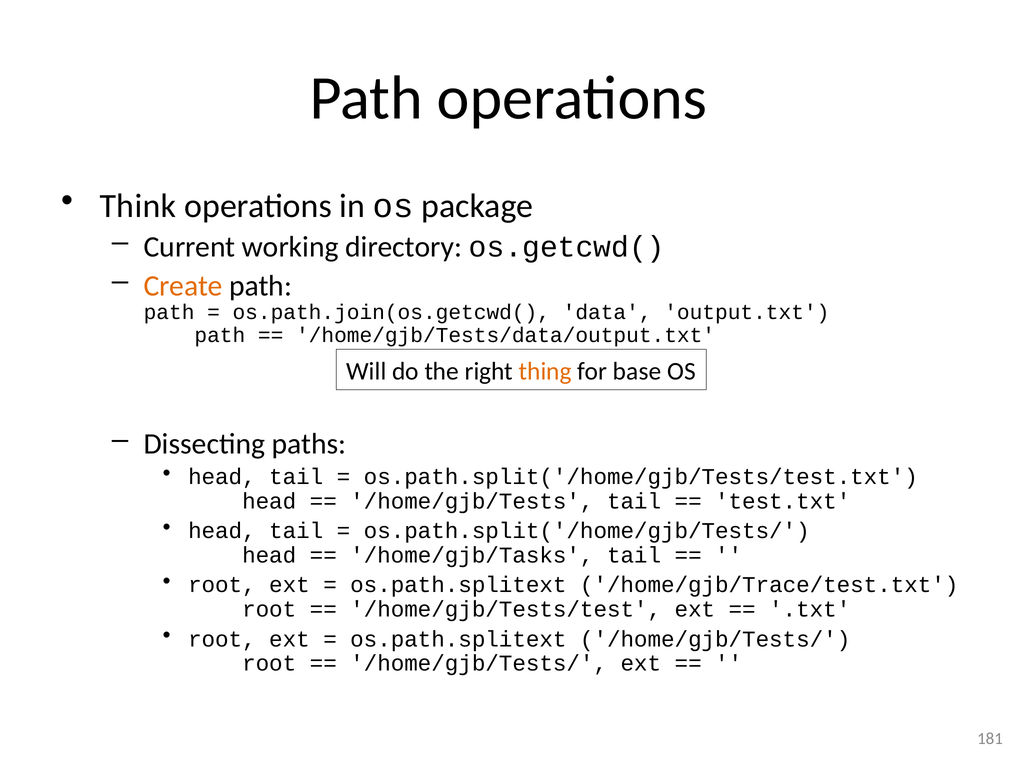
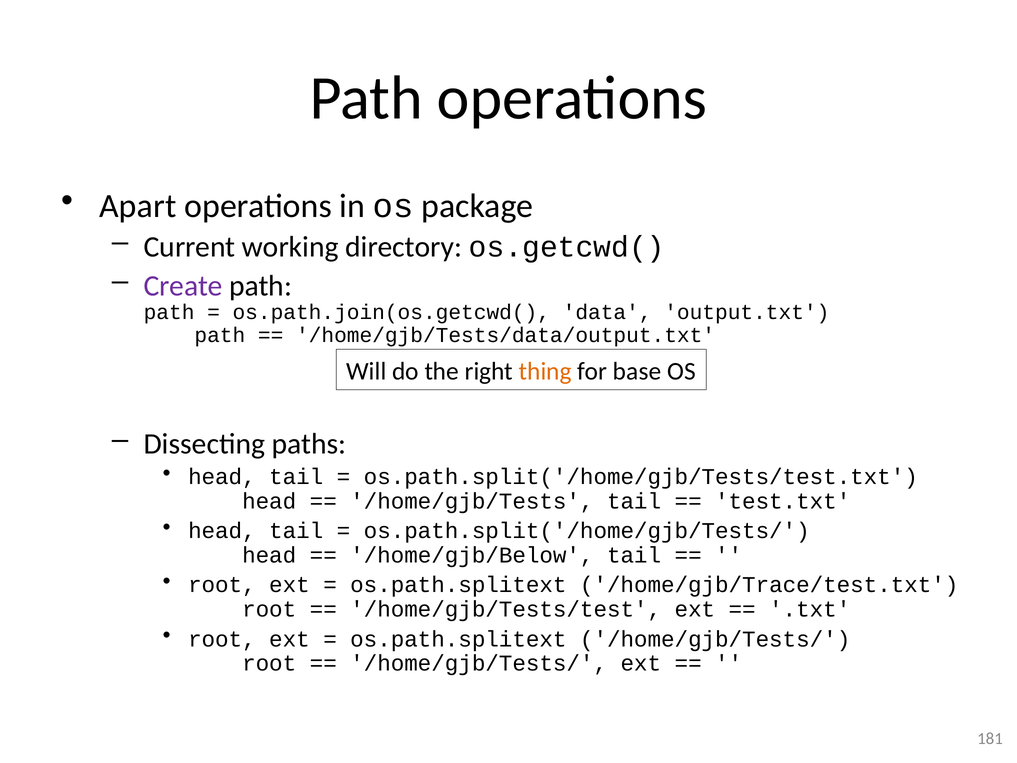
Think: Think -> Apart (138, 206)
Create colour: orange -> purple (183, 286)
/home/gjb/Tasks: /home/gjb/Tasks -> /home/gjb/Below (472, 555)
